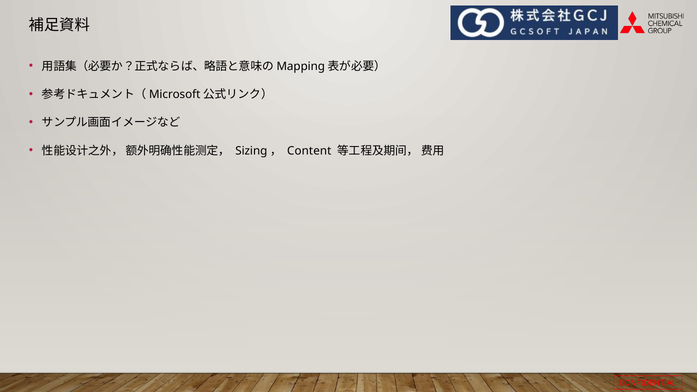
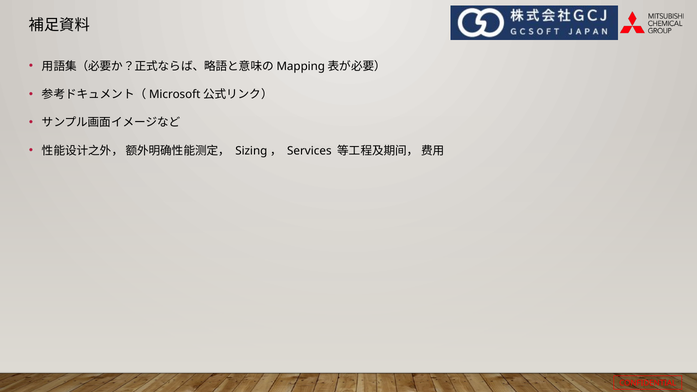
Content: Content -> Services (309, 151)
